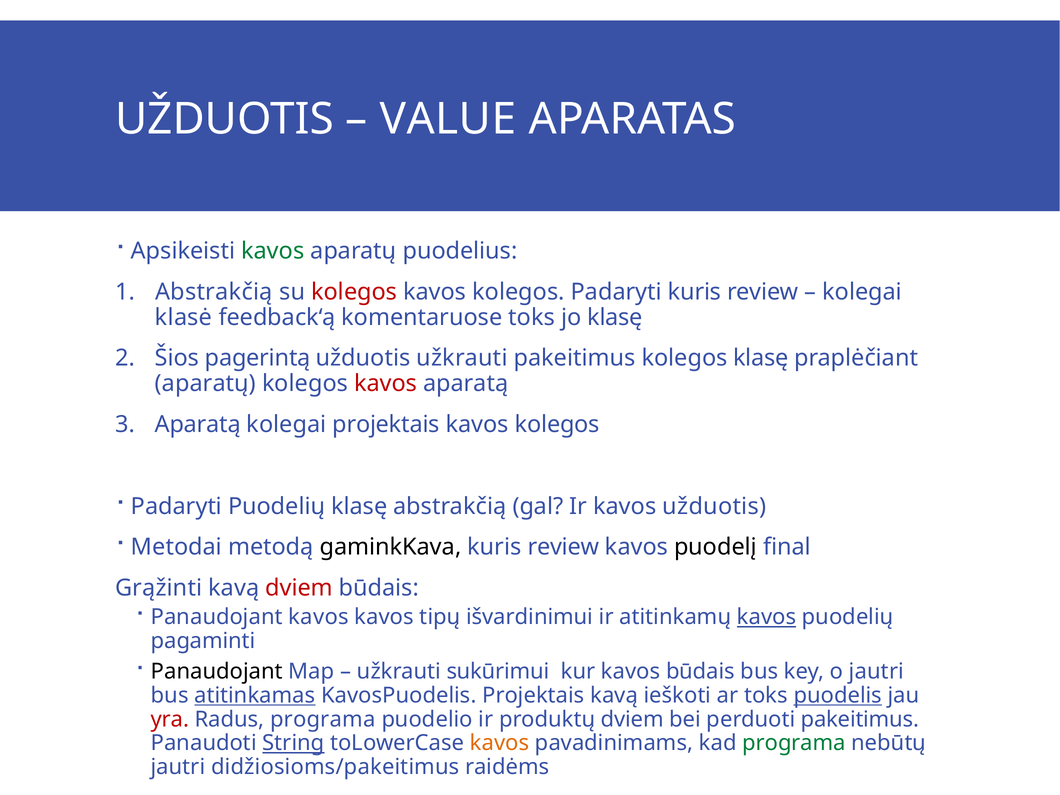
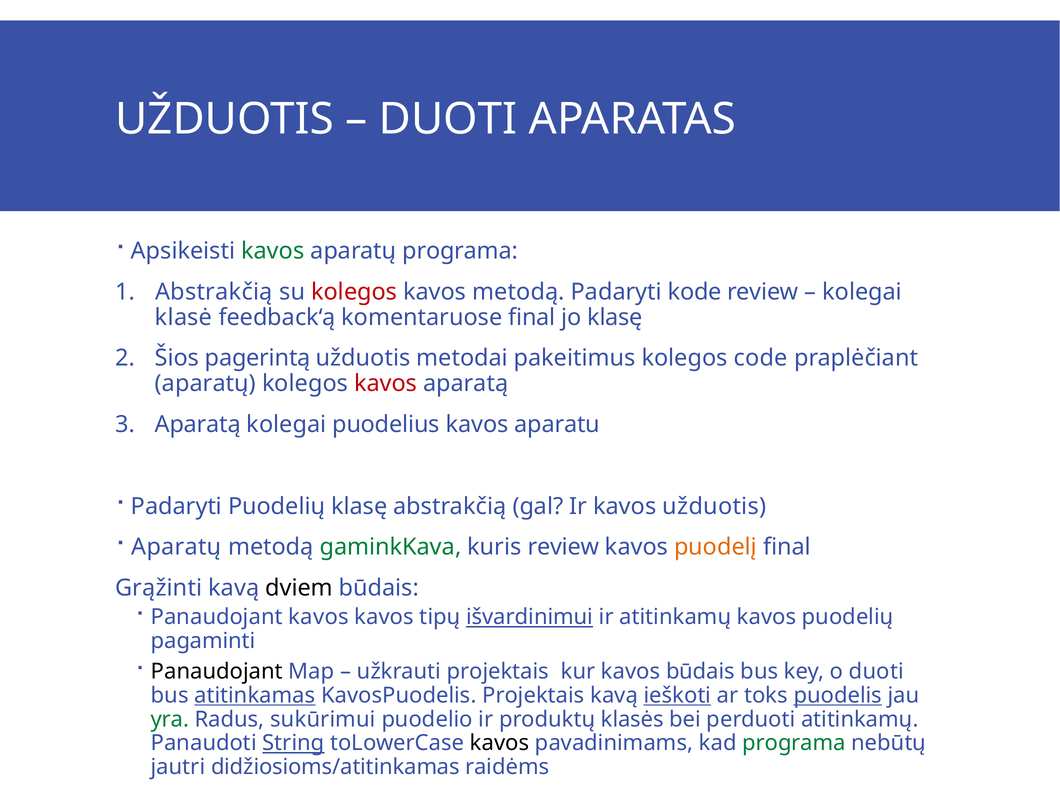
VALUE: VALUE -> DUOTI (448, 119)
aparatų puodelius: puodelius -> programa (460, 251)
kolegos: kolegos -> metodą (518, 292)
Padaryti kuris: kuris -> kode (695, 292)
komentaruose toks: toks -> final (532, 317)
užduotis užkrauti: užkrauti -> metodai (462, 358)
kolegos klasę: klasę -> code (761, 358)
kolegai projektais: projektais -> puodelius (386, 425)
kolegos: kolegos -> aparatu (557, 425)
Metodai: Metodai -> Aparatų (176, 547)
gaminkKava colour: black -> green (390, 547)
puodelį colour: black -> orange (716, 547)
dviem colour: red -> black (299, 588)
išvardinimui underline: none -> present (530, 617)
kavos underline: present -> none (767, 617)
užkrauti sukūrimui: sukūrimui -> projektais (498, 672)
o jautri: jautri -> duoti (876, 672)
ieškoti underline: none -> present (677, 695)
yra colour: red -> green (170, 719)
Radus programa: programa -> sukūrimui (323, 719)
produktų dviem: dviem -> klasės (632, 719)
perduoti pakeitimus: pakeitimus -> atitinkamų (860, 719)
kavos colour: orange -> black (499, 743)
didžiosioms/pakeitimus: didžiosioms/pakeitimus -> didžiosioms/atitinkamas (335, 767)
